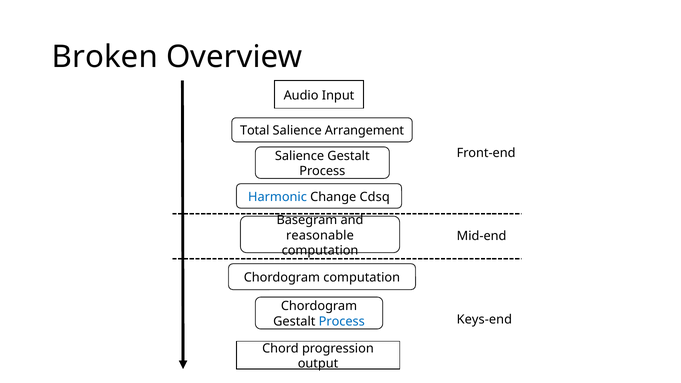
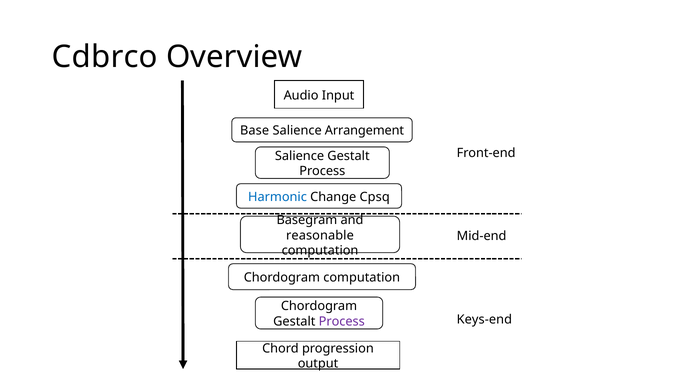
Broken: Broken -> Cdbrco (105, 57)
Total: Total -> Base (255, 131)
Cdsq: Cdsq -> Cpsq (375, 197)
Process colour: blue -> purple (342, 322)
